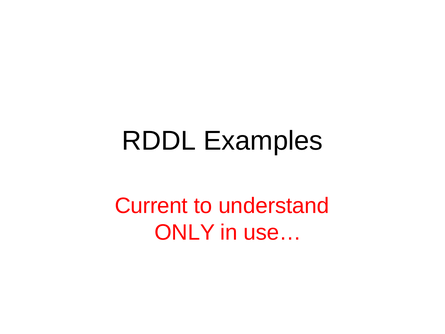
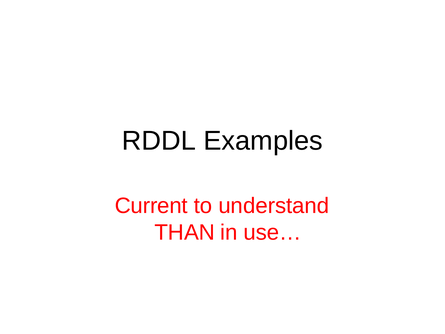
ONLY: ONLY -> THAN (185, 232)
